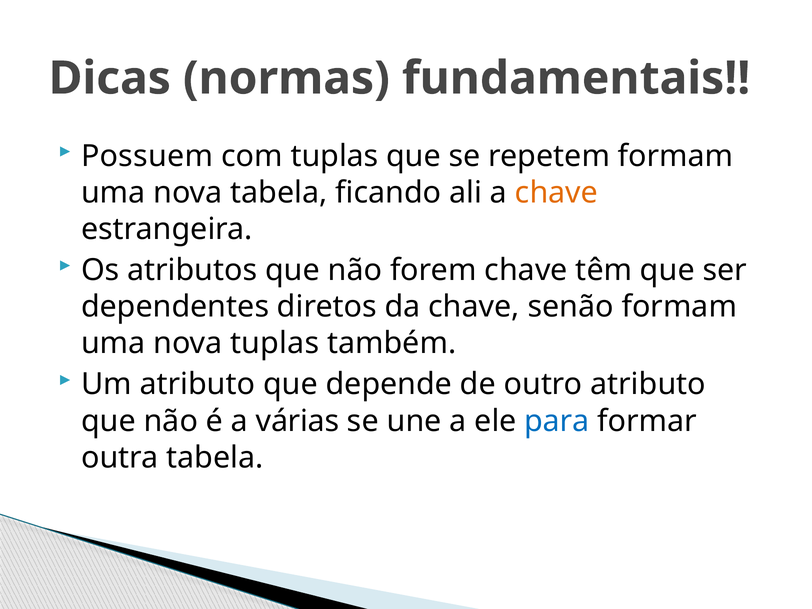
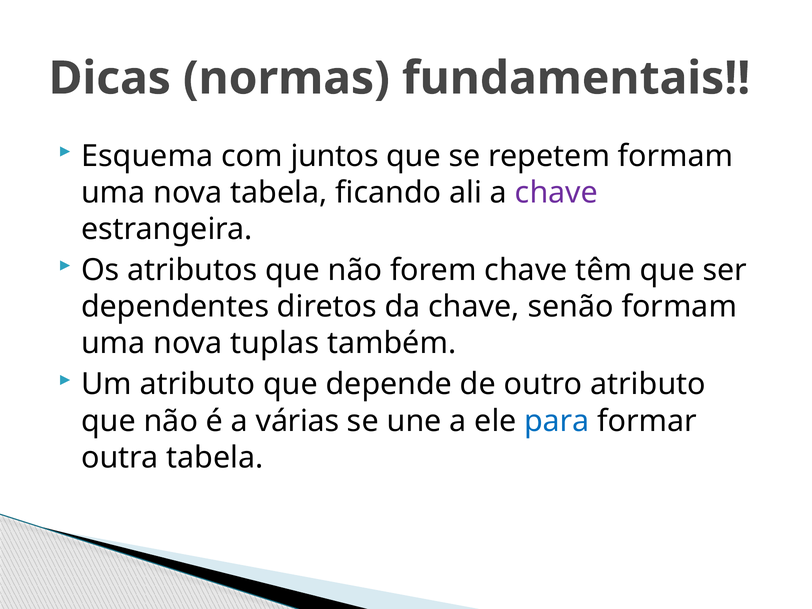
Possuem: Possuem -> Esquema (147, 156)
com tuplas: tuplas -> juntos (335, 156)
chave colour: orange -> purple (557, 193)
